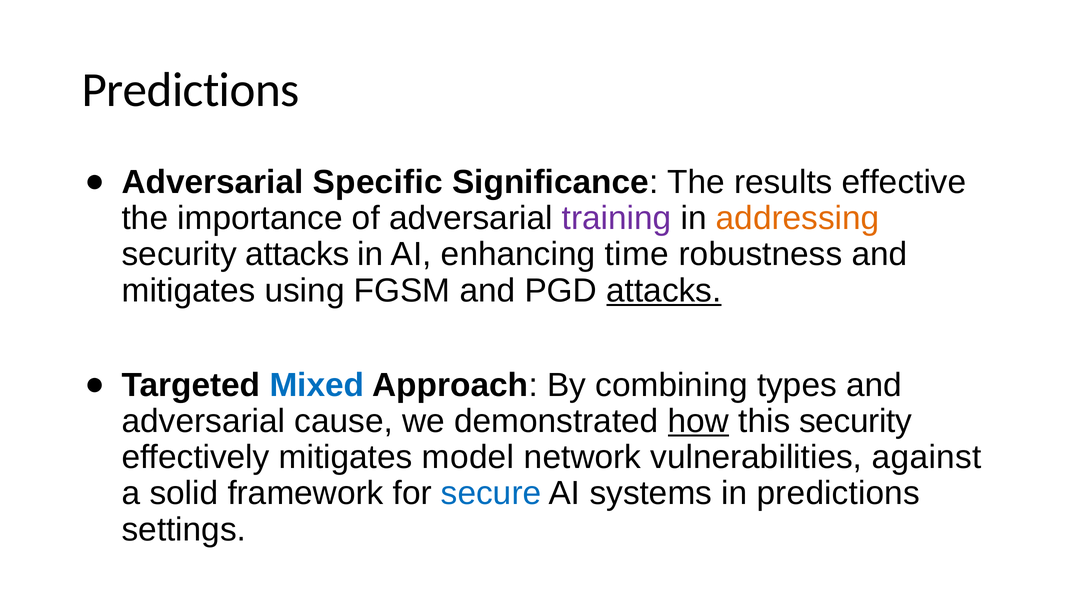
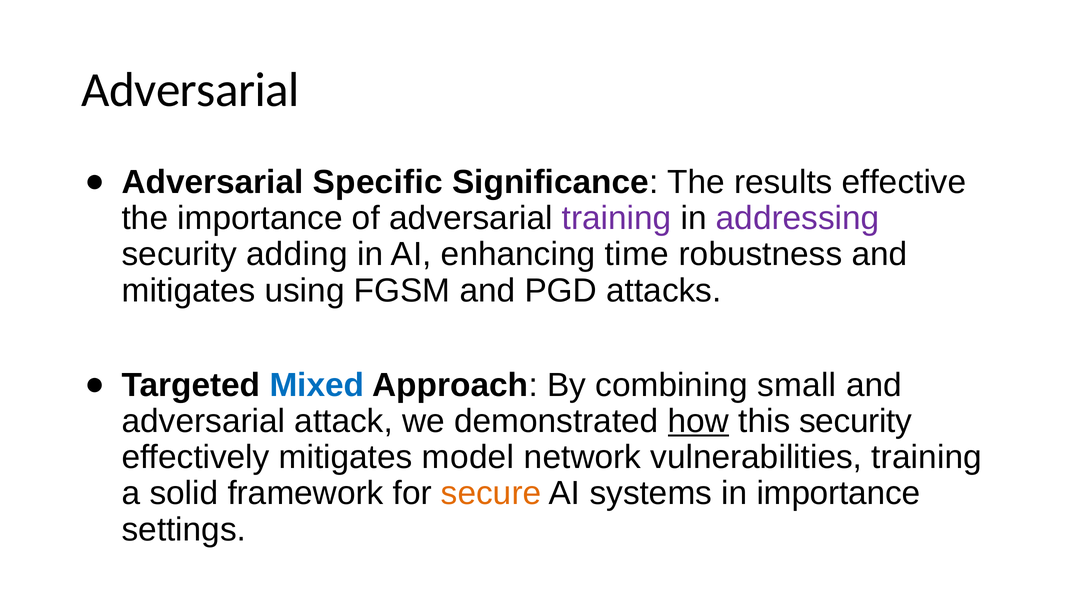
Predictions: Predictions -> Adversarial (191, 90)
addressing colour: orange -> purple (798, 218)
security attacks: attacks -> adding (297, 254)
attacks underline: present -> none (664, 290)
types: types -> small (797, 385)
cause: cause -> attack (344, 421)
vulnerabilities against: against -> training (927, 457)
secure colour: blue -> orange (491, 493)
in predictions: predictions -> importance (839, 493)
